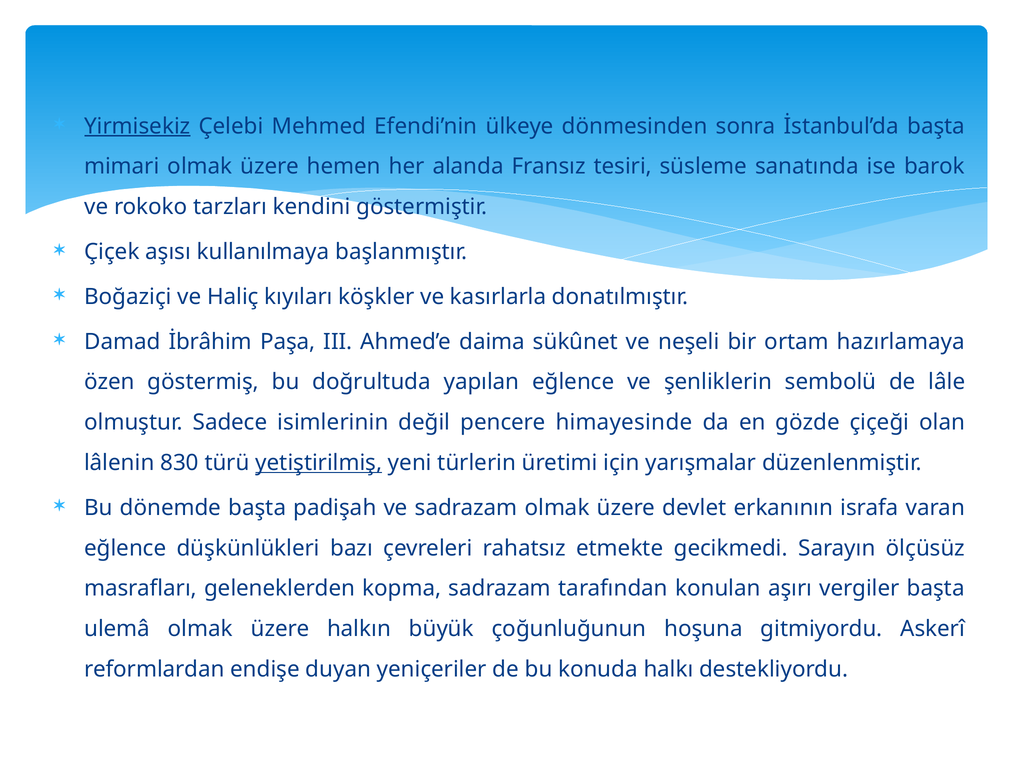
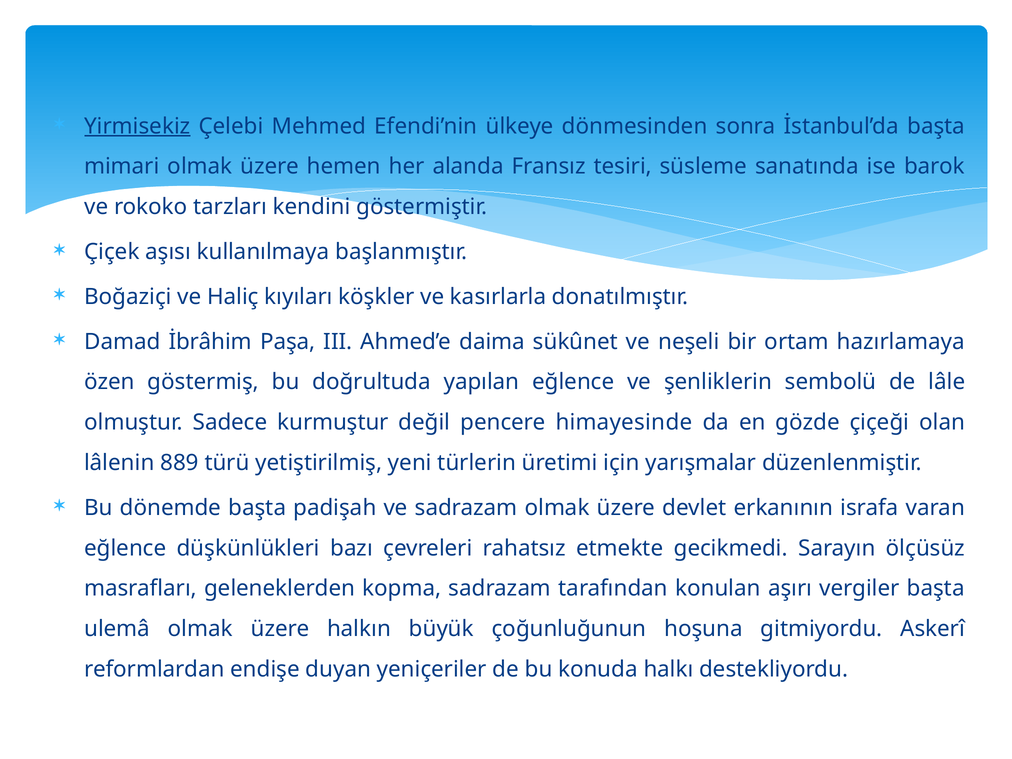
isimlerinin: isimlerinin -> kurmuştur (333, 422)
830: 830 -> 889 (179, 463)
yetiştirilmiş underline: present -> none (319, 463)
